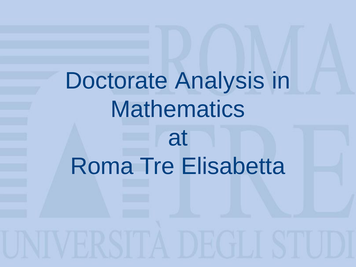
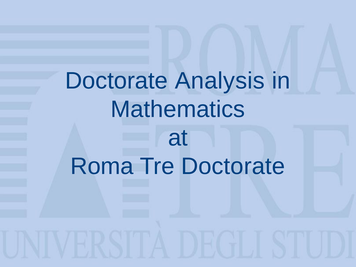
Tre Elisabetta: Elisabetta -> Doctorate (233, 166)
